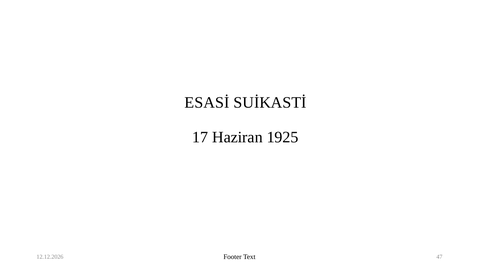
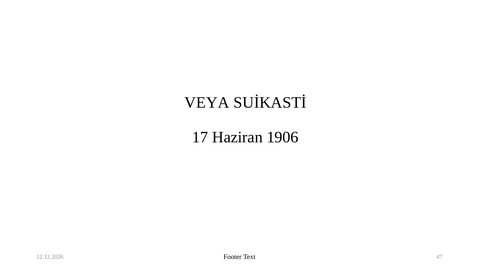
ESASİ: ESASİ -> VEYA (207, 103)
1925: 1925 -> 1906 (283, 137)
